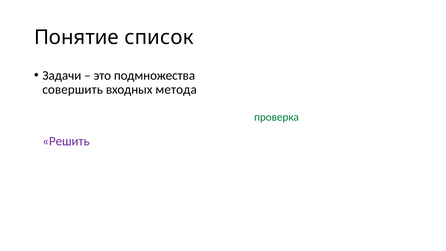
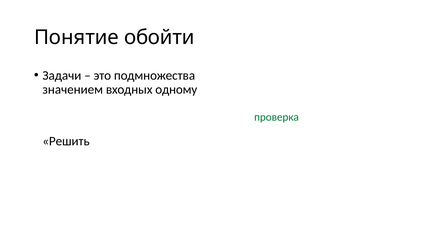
список: список -> обойти (159, 37)
совершить: совершить -> значением (73, 89)
метода: метода -> одному (176, 89)
Решить colour: purple -> black (66, 141)
